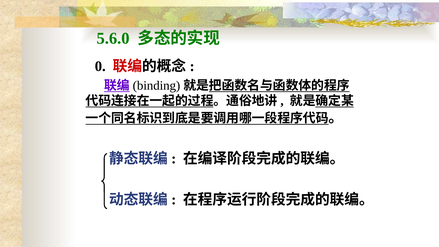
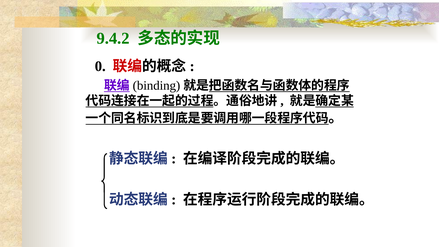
5.6.0: 5.6.0 -> 9.4.2 (113, 38)
